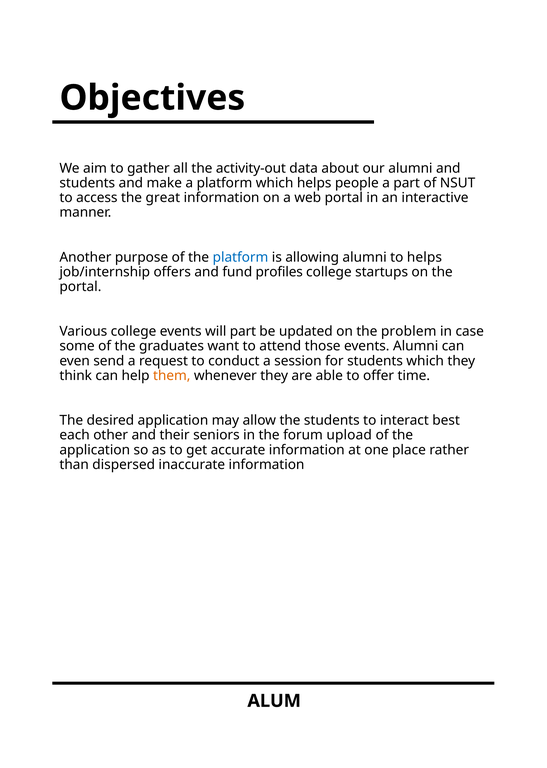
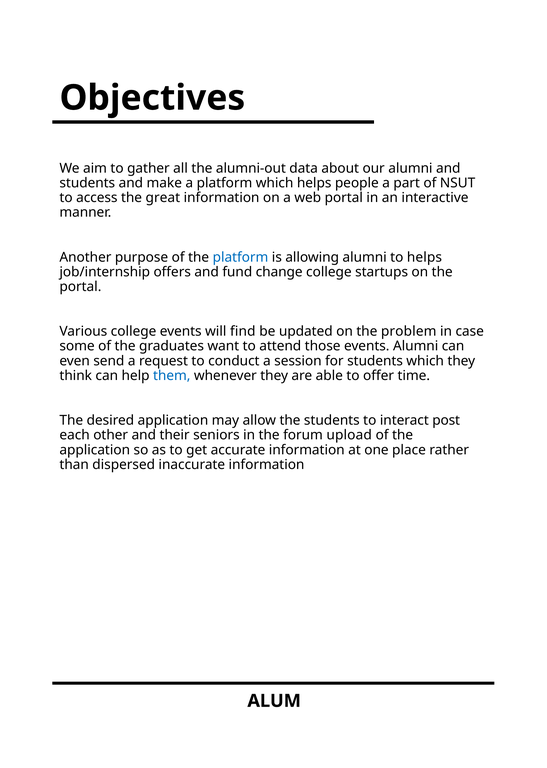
activity-out: activity-out -> alumni-out (251, 168)
profiles: profiles -> change (279, 272)
will part: part -> find (243, 331)
them colour: orange -> blue (172, 376)
best: best -> post (446, 420)
